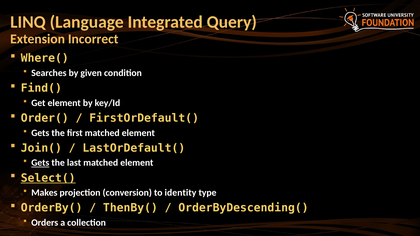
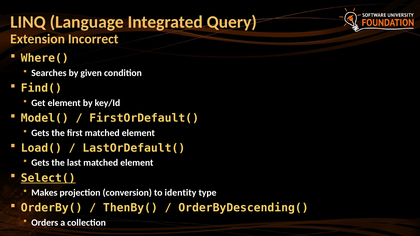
Order(: Order( -> Model( (45, 118)
Join(: Join( -> Load( (41, 148)
Gets underline: present -> none (40, 163)
